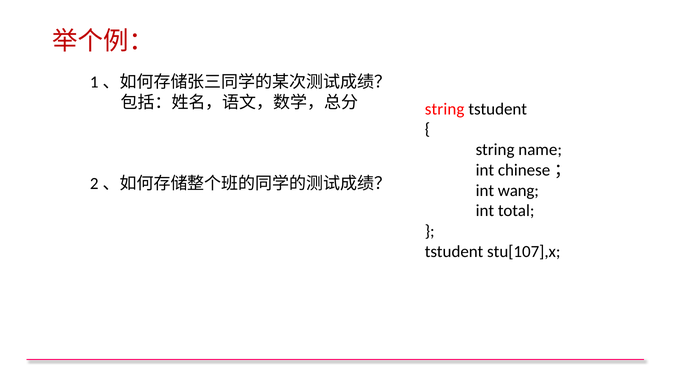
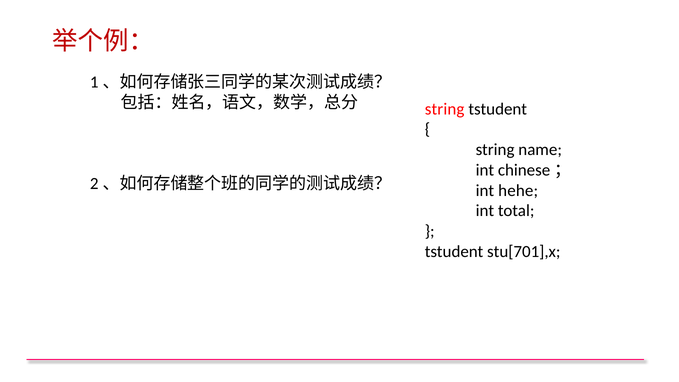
wang: wang -> hehe (518, 190)
stu[107],x: stu[107],x -> stu[701],x (524, 252)
